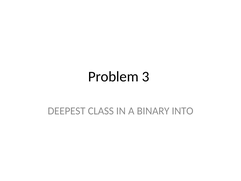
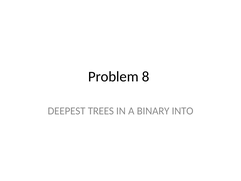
3: 3 -> 8 (146, 77)
CLASS: CLASS -> TREES (101, 111)
